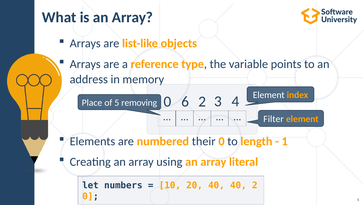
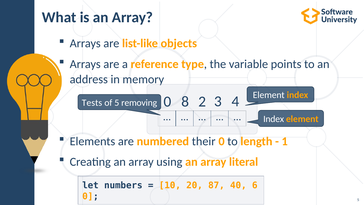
6: 6 -> 8 (185, 101)
Place: Place -> Tests (92, 103)
Filter: Filter -> Index (274, 119)
20 40: 40 -> 87 (216, 185)
40 2: 2 -> 6 (255, 185)
